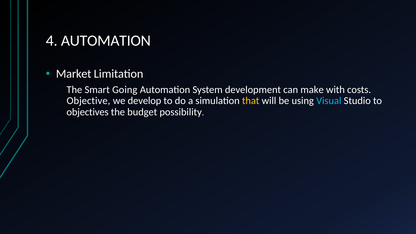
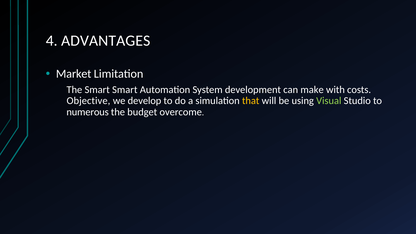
4 AUTOMATION: AUTOMATION -> ADVANTAGES (106, 41)
Smart Going: Going -> Smart (125, 90)
Visual colour: light blue -> light green (329, 101)
objectives: objectives -> numerous (88, 112)
possibility: possibility -> overcome (181, 112)
